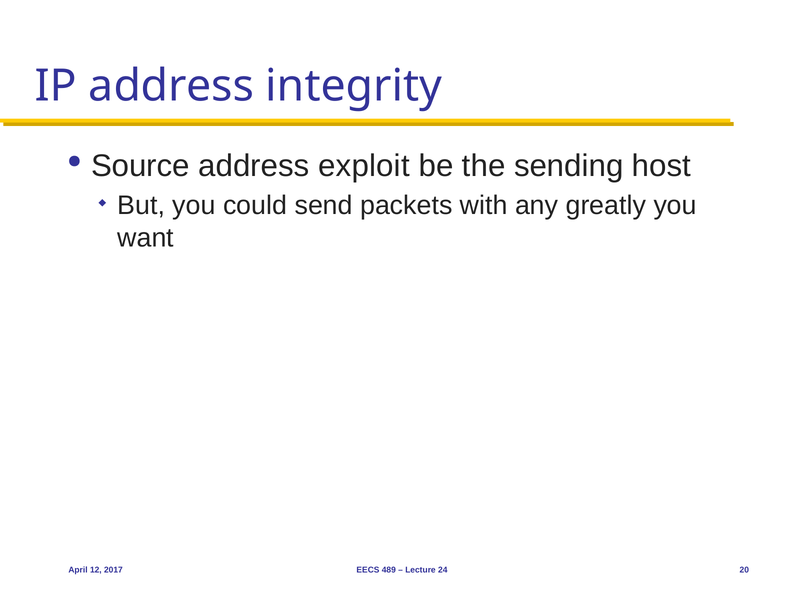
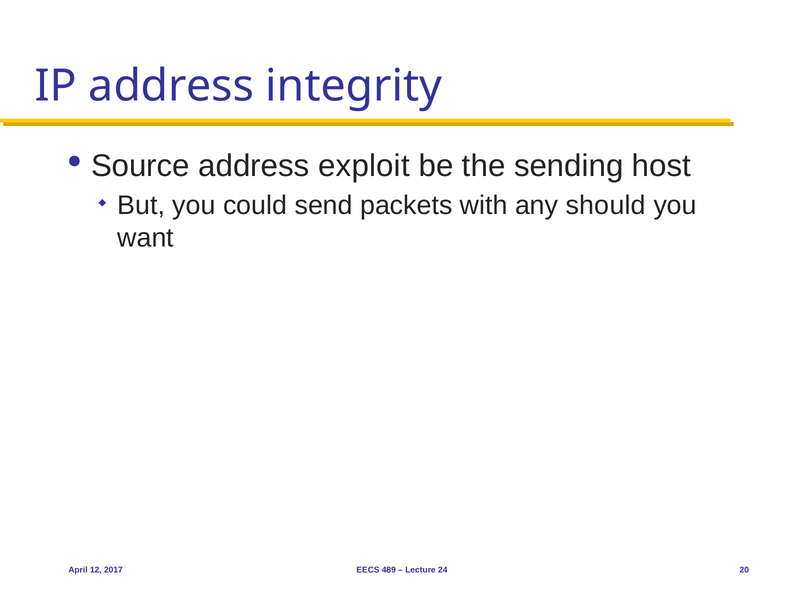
greatly: greatly -> should (606, 206)
